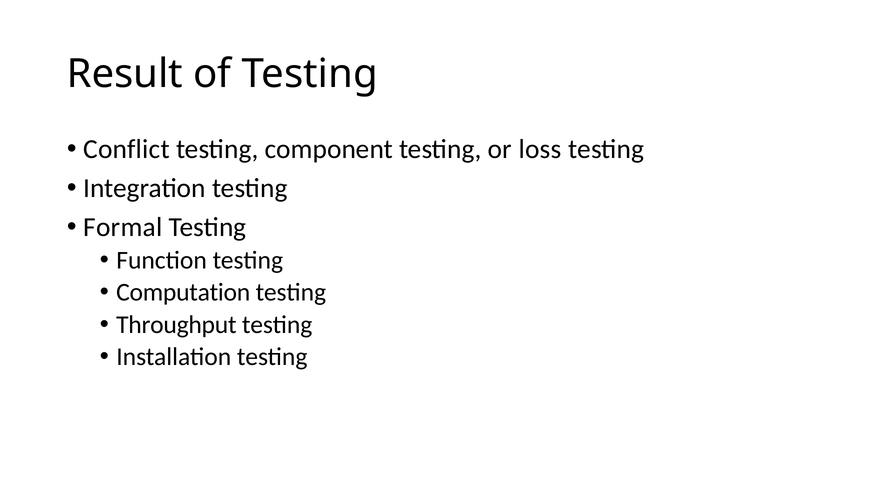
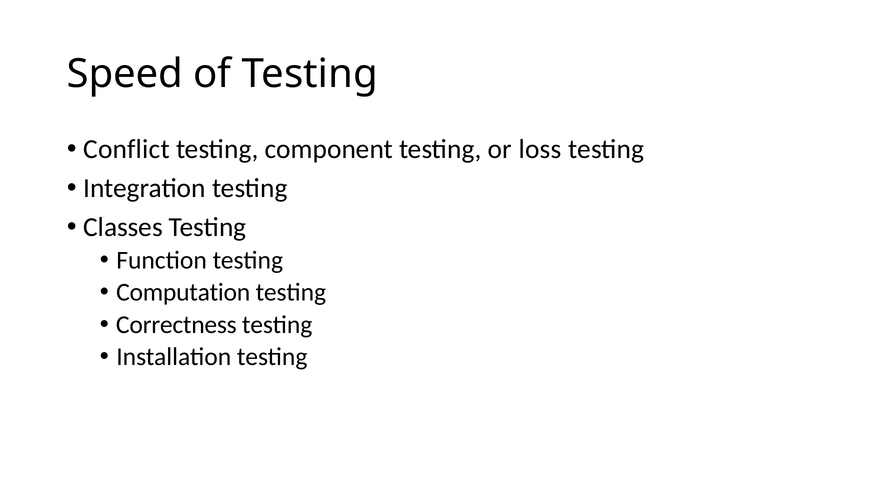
Result: Result -> Speed (125, 74)
Formal: Formal -> Classes (123, 227)
Throughput: Throughput -> Correctness (176, 325)
